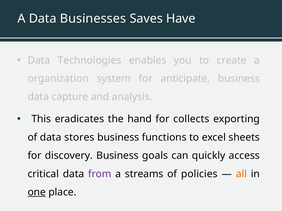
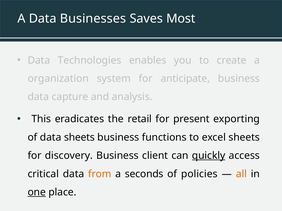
Have: Have -> Most (181, 19)
hand: hand -> retail (140, 119)
collects: collects -> present (191, 119)
data stores: stores -> sheets (79, 138)
goals: goals -> client (155, 156)
quickly underline: none -> present (209, 156)
from colour: purple -> orange (100, 174)
streams: streams -> seconds (144, 174)
